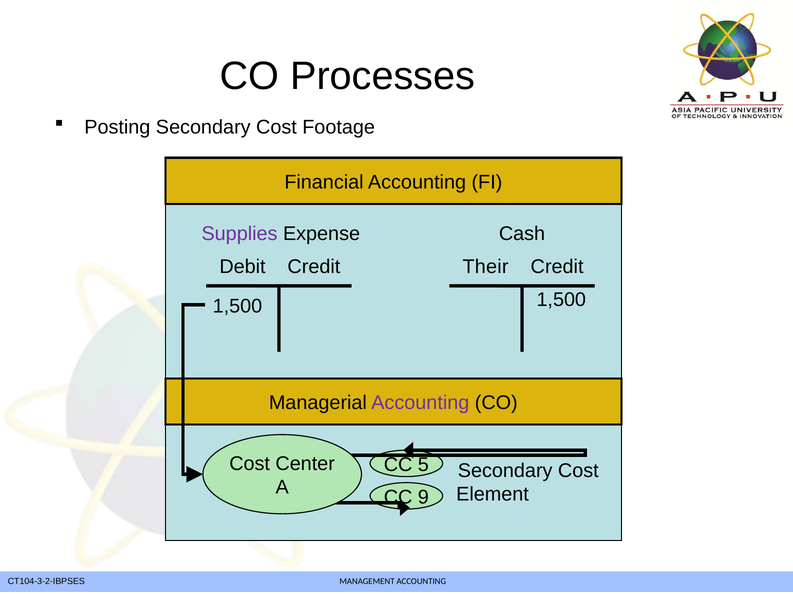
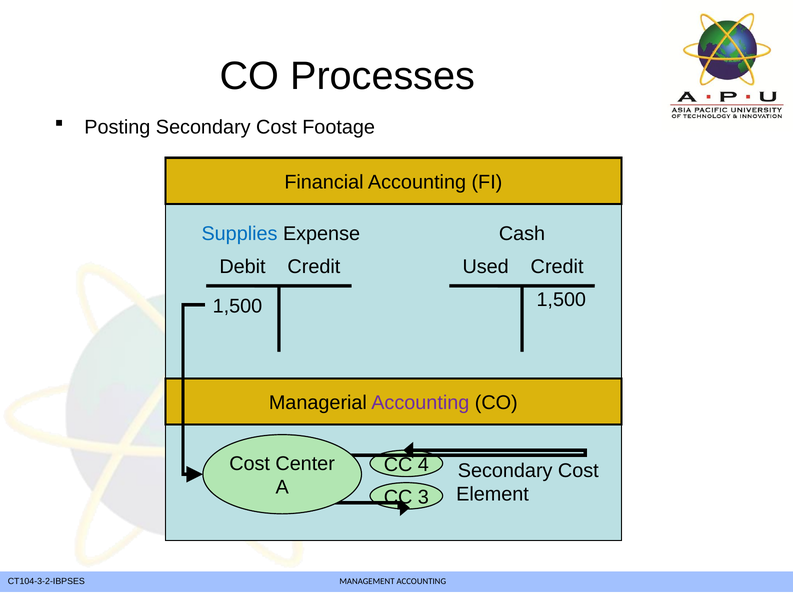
Supplies colour: purple -> blue (240, 234)
Their: Their -> Used (486, 267)
5: 5 -> 4 (423, 465)
9: 9 -> 3 (423, 498)
